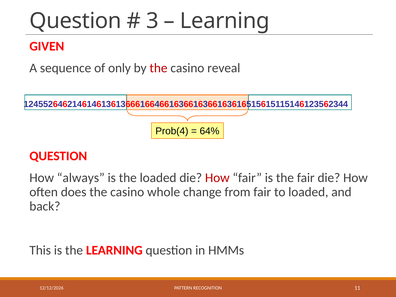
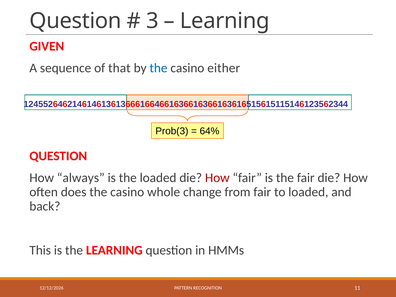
only: only -> that (119, 68)
the colour: red -> blue (159, 68)
reveal: reveal -> either (224, 68)
Prob(4: Prob(4 -> Prob(3 (172, 131)
